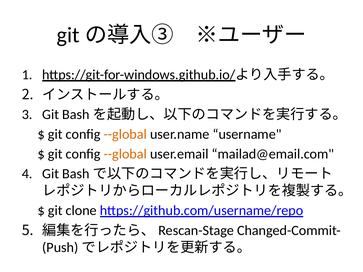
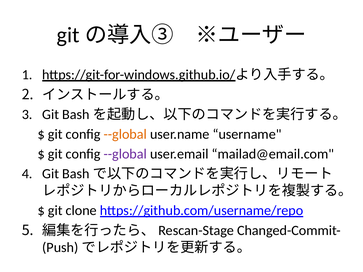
--global colour: orange -> purple (125, 154)
